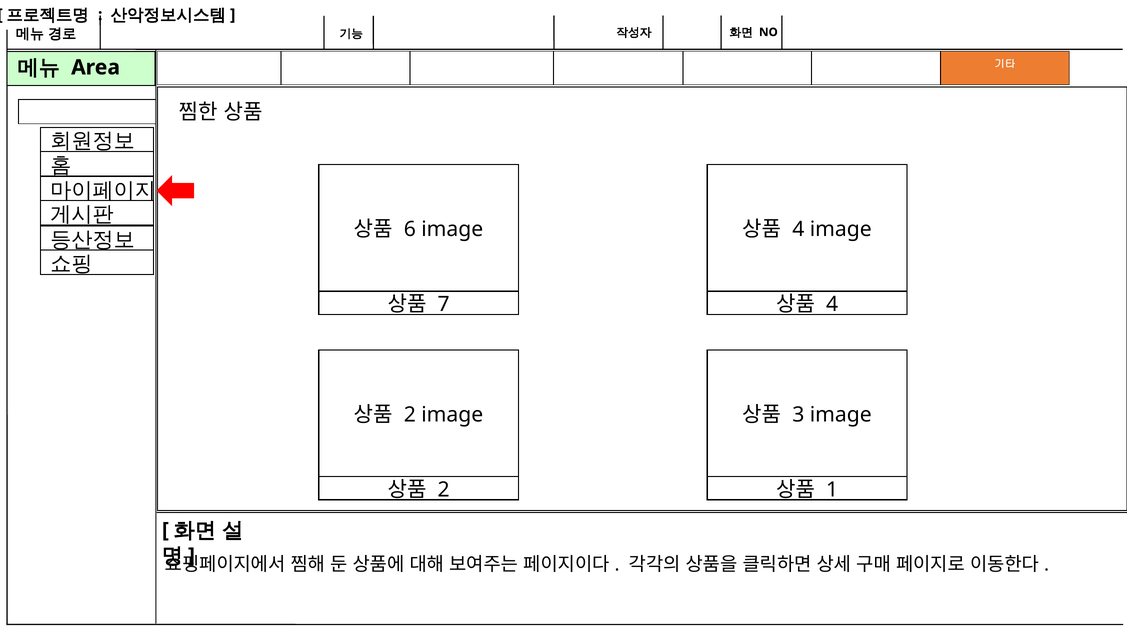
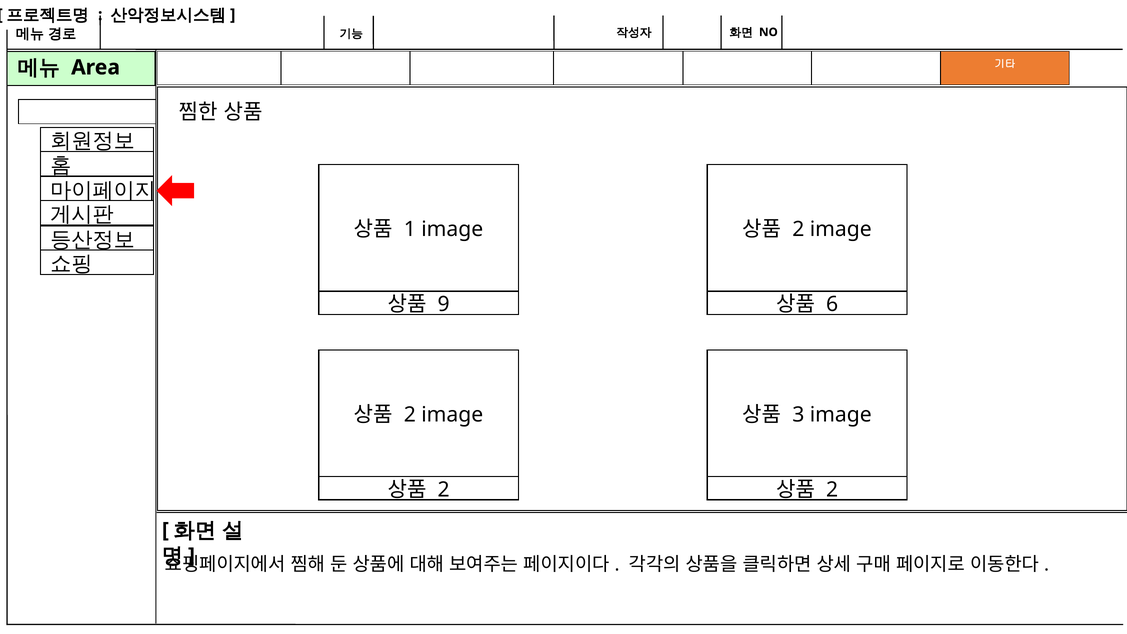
6: 6 -> 1 (410, 229)
4: 4 -> 2 (798, 229)
7: 7 -> 9 (444, 304)
4: 4 -> 6 (832, 304)
1: 1 -> 2 (832, 490)
